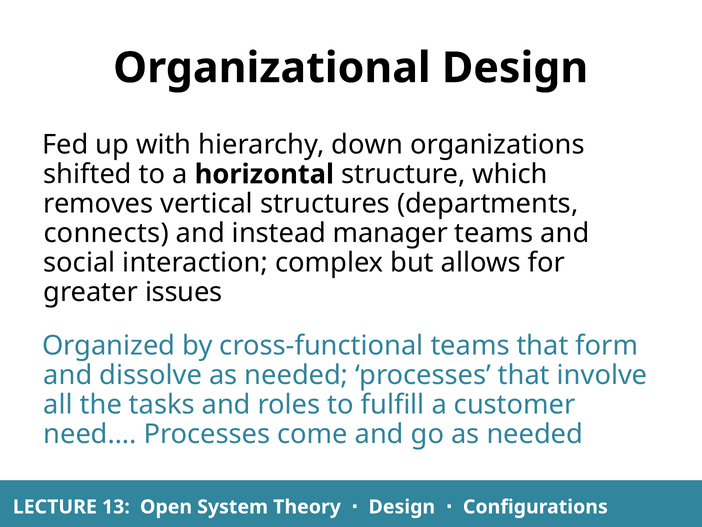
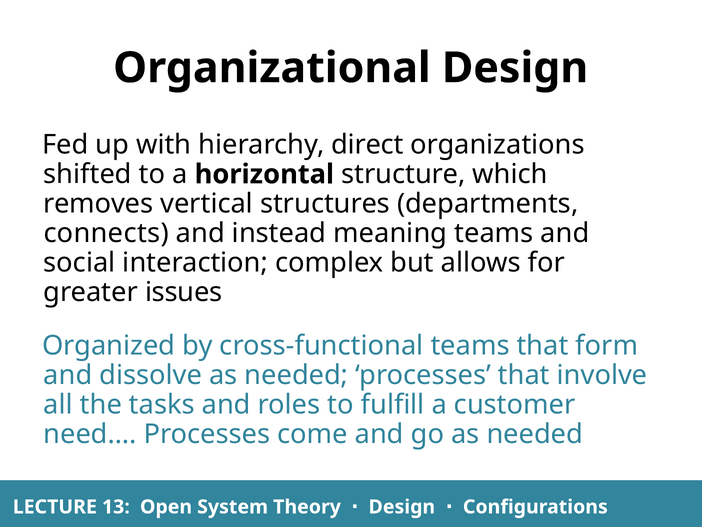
down: down -> direct (367, 145)
manager: manager -> meaning (390, 233)
